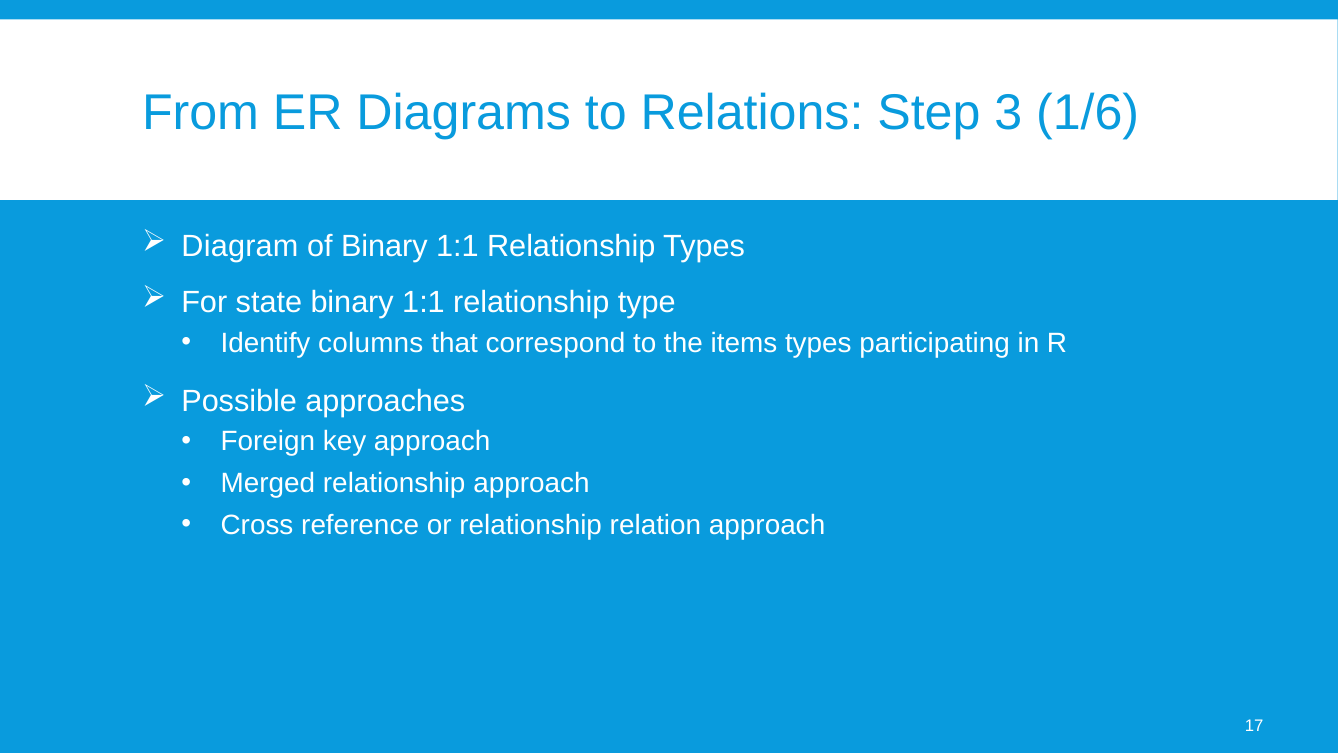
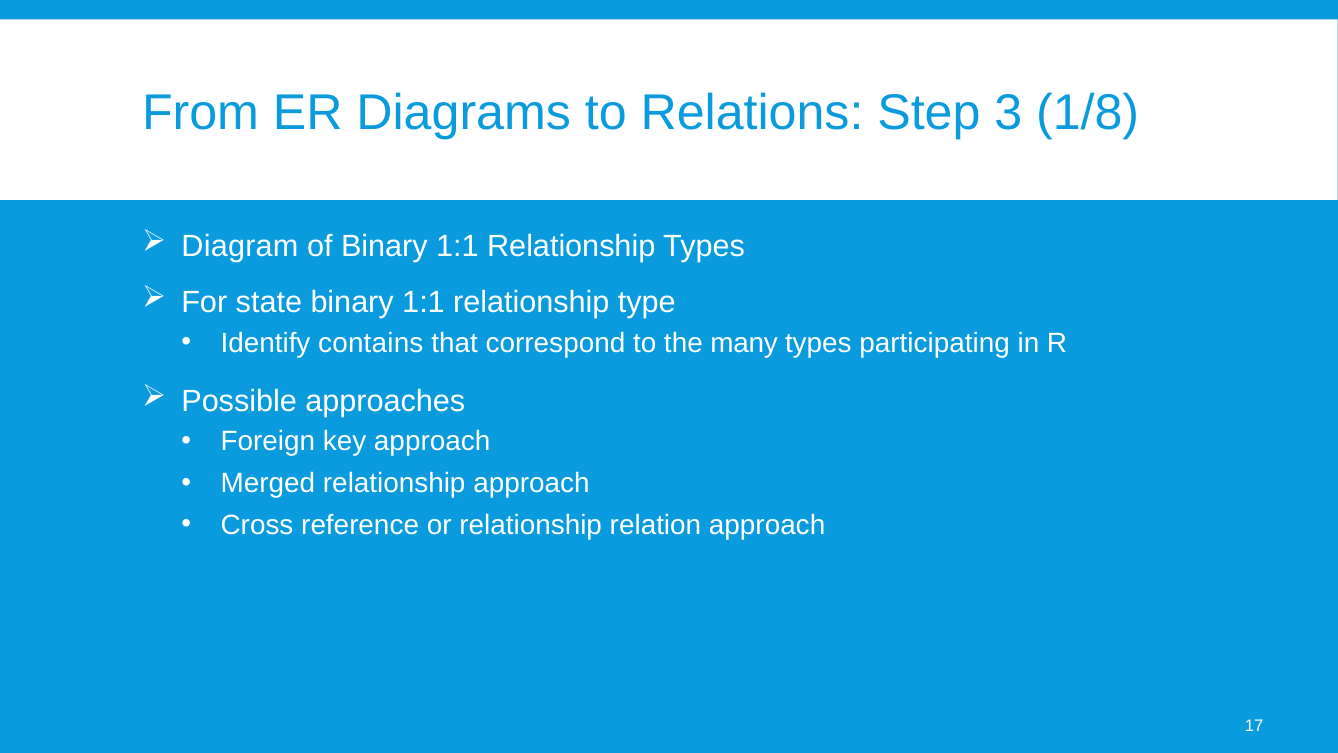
1/6: 1/6 -> 1/8 (1088, 113)
columns: columns -> contains (371, 343)
items: items -> many (744, 343)
